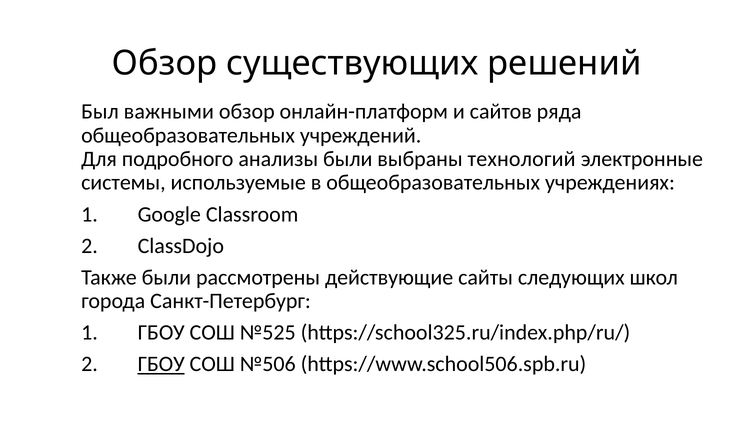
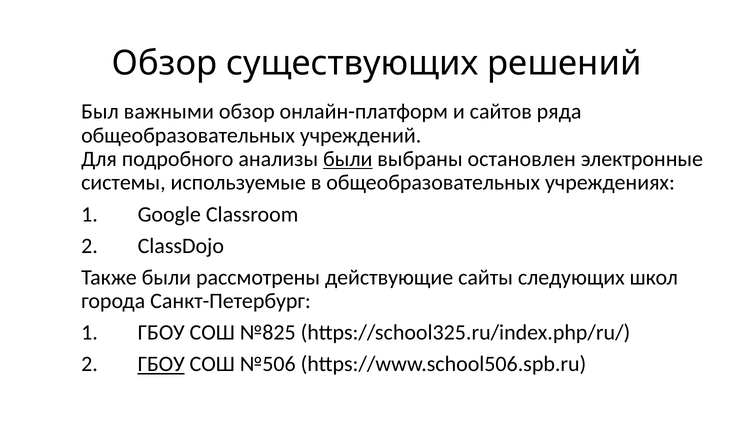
были underline: none -> present (348, 159)
технологий: технологий -> остановлен (522, 159)
№525: №525 -> №825 (268, 333)
